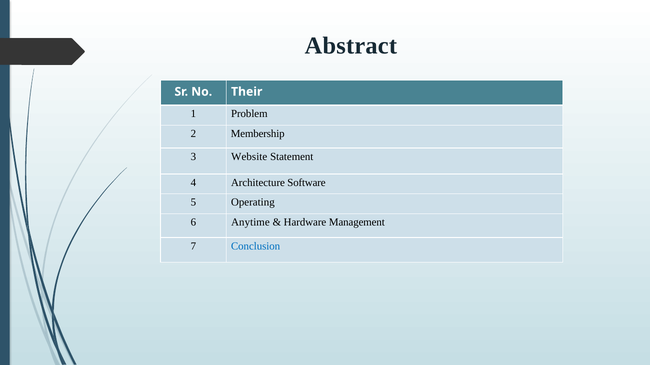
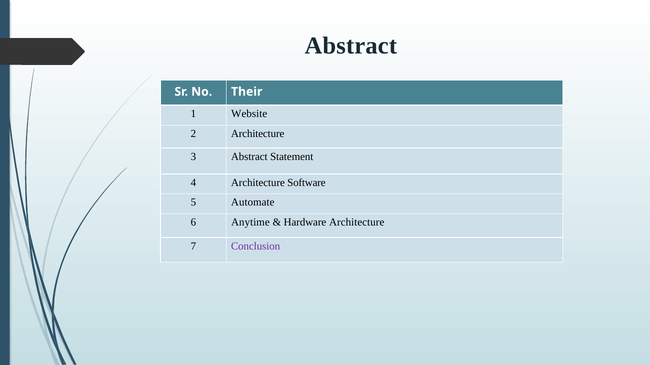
Problem: Problem -> Website (249, 114)
2 Membership: Membership -> Architecture (258, 134)
3 Website: Website -> Abstract (249, 157)
Operating: Operating -> Automate (253, 203)
Hardware Management: Management -> Architecture (357, 223)
Conclusion colour: blue -> purple (256, 246)
